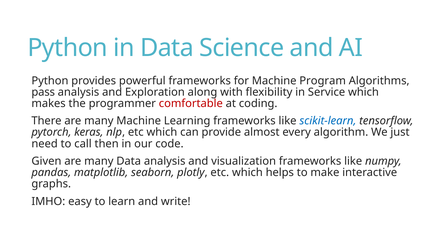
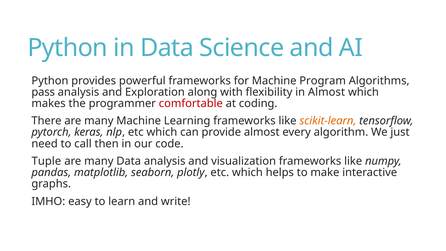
in Service: Service -> Almost (327, 92)
scikit-learn colour: blue -> orange (328, 121)
Given: Given -> Tuple (46, 161)
